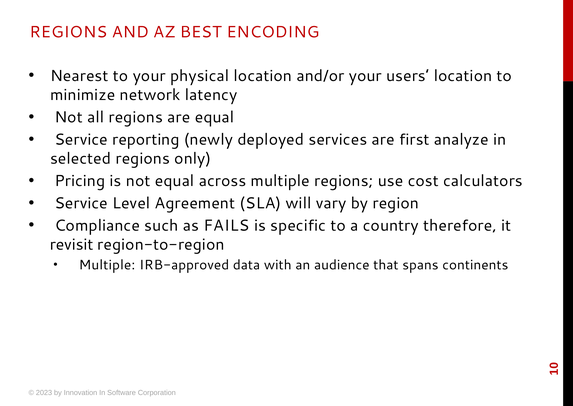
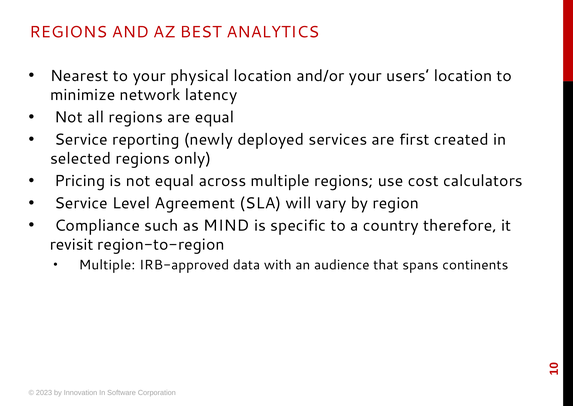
ENCODING: ENCODING -> ANALYTICS (273, 32)
analyze: analyze -> created (461, 140)
FAILS: FAILS -> MIND (226, 226)
